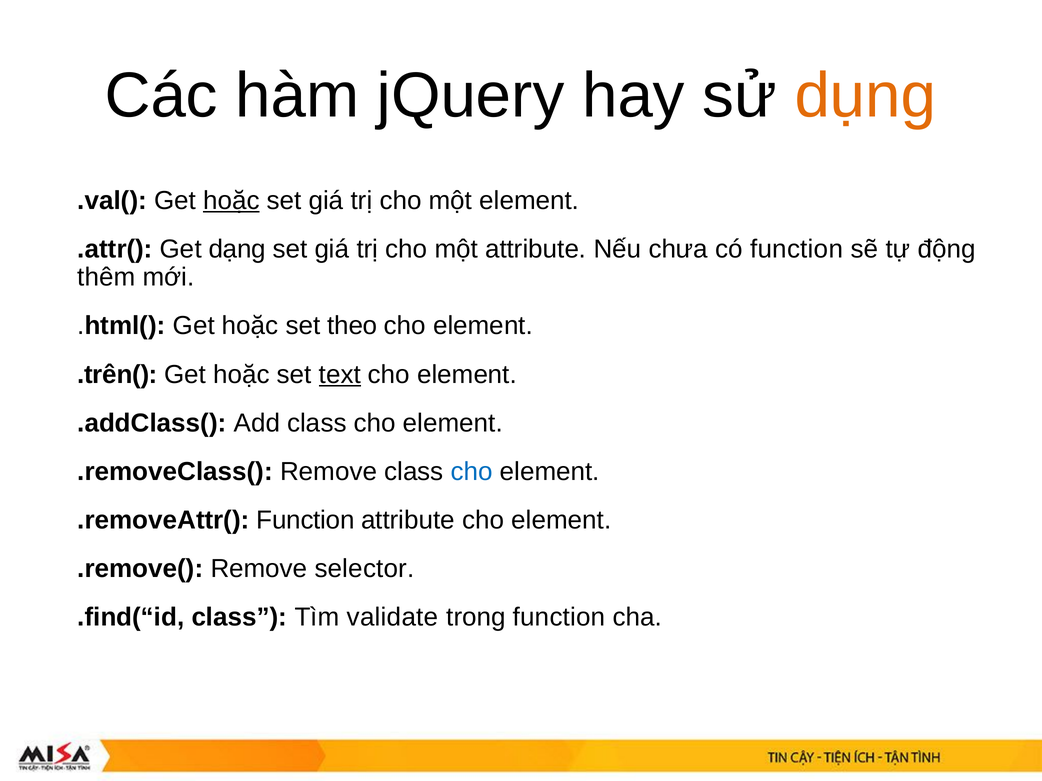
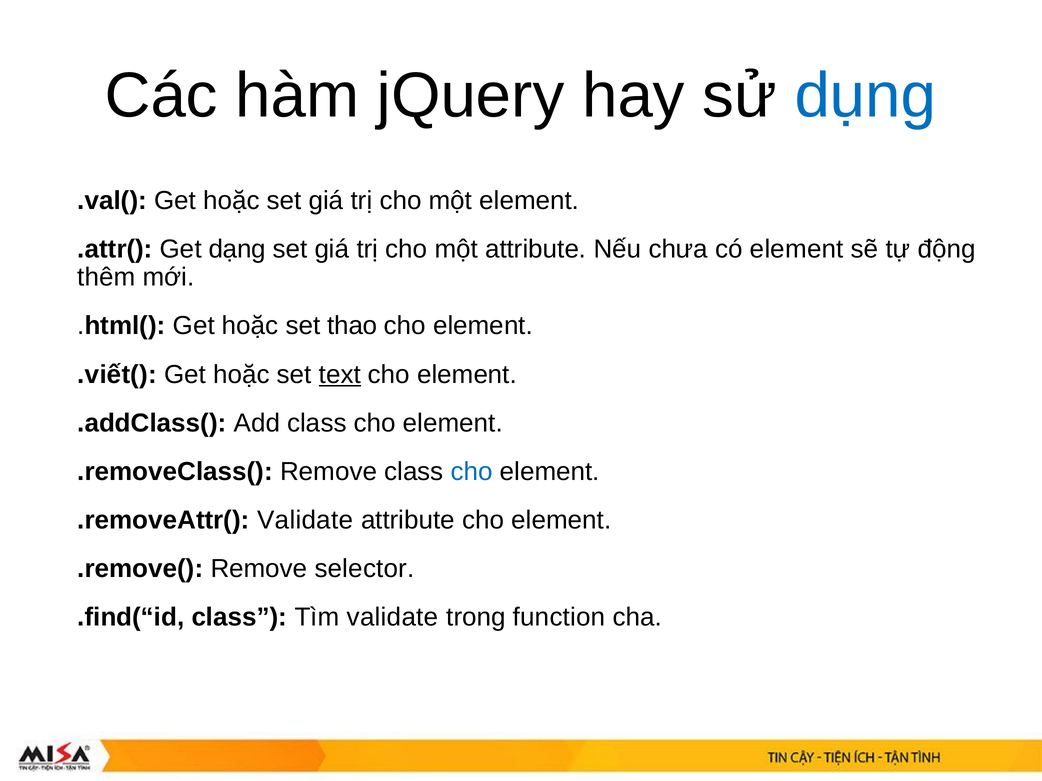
dụng colour: orange -> blue (865, 96)
hoặc underline: present -> none (231, 201)
có function: function -> element (797, 249)
theo: theo -> thao (352, 326)
.trên(: .trên( -> .viết( (117, 375)
.removeAttr( Function: Function -> Validate (305, 521)
